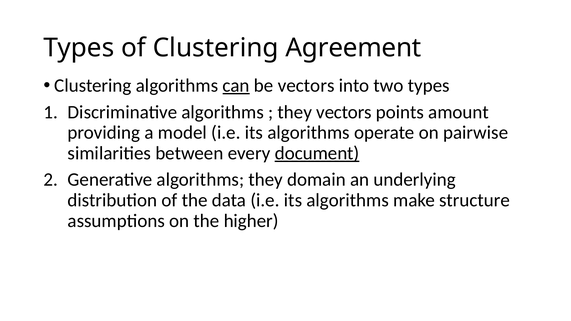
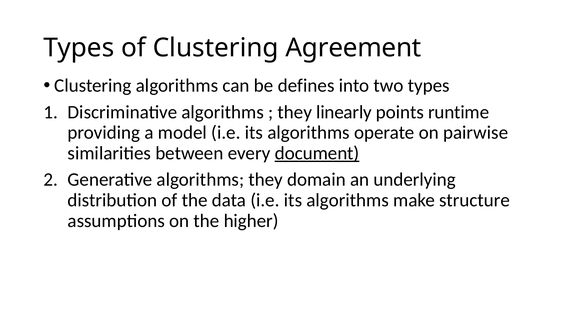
can underline: present -> none (236, 86)
be vectors: vectors -> defines (306, 86)
they vectors: vectors -> linearly (344, 112)
amount: amount -> runtime (459, 112)
